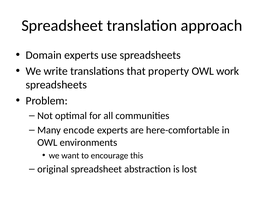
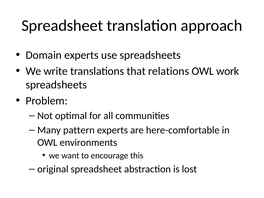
property: property -> relations (169, 71)
encode: encode -> pattern (79, 130)
